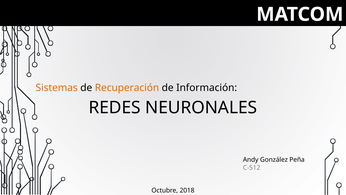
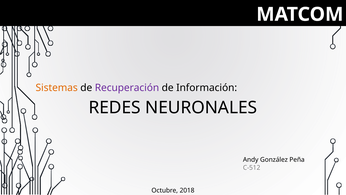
Recuperación colour: orange -> purple (127, 88)
